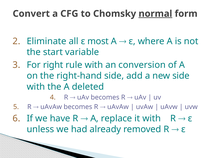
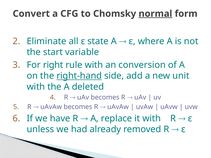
most: most -> state (98, 41)
right-hand underline: none -> present (79, 76)
new side: side -> unit (181, 76)
